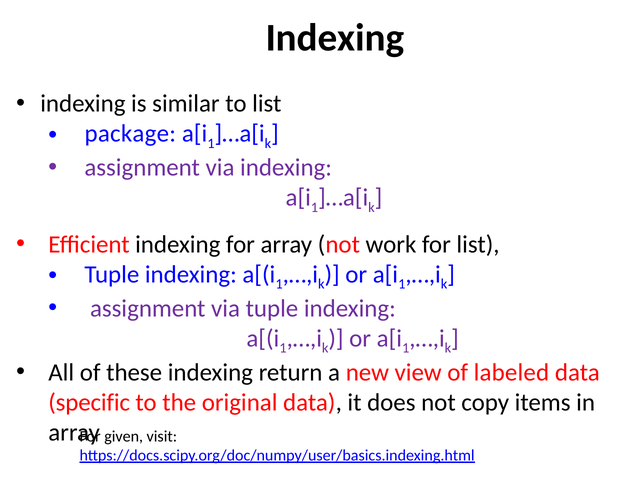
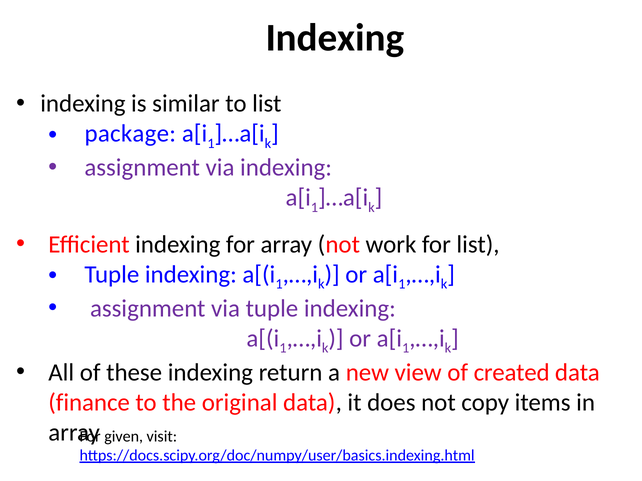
labeled: labeled -> created (512, 373)
specific: specific -> finance (89, 403)
